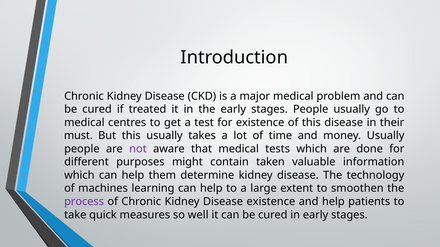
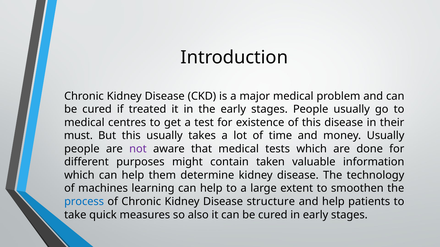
process colour: purple -> blue (84, 202)
Disease existence: existence -> structure (271, 202)
well: well -> also (198, 215)
